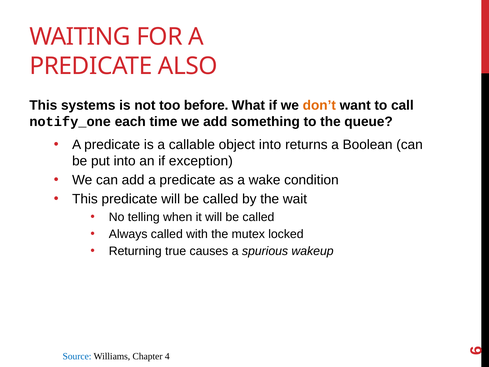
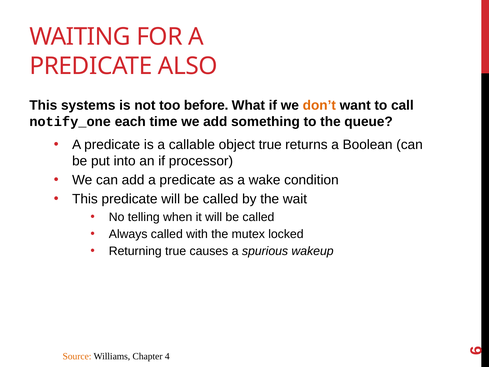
object into: into -> true (270, 145)
exception: exception -> processor (201, 161)
Source colour: blue -> orange (77, 356)
